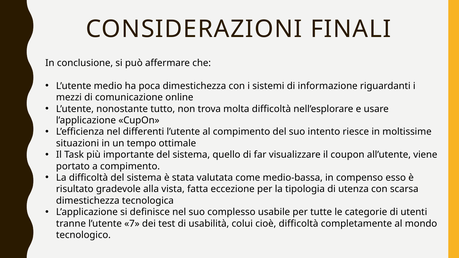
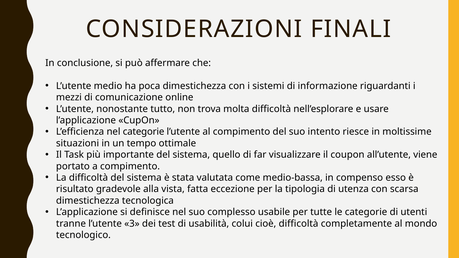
nel differenti: differenti -> categorie (144, 132)
7: 7 -> 3 (132, 224)
